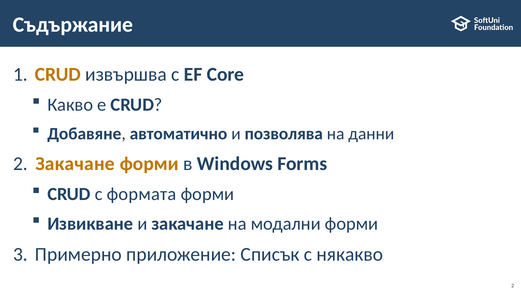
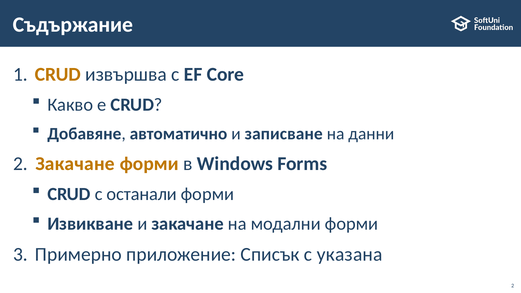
позволява: позволява -> записване (284, 134)
формата: формата -> останали (142, 194)
някакво: някакво -> указана (350, 254)
